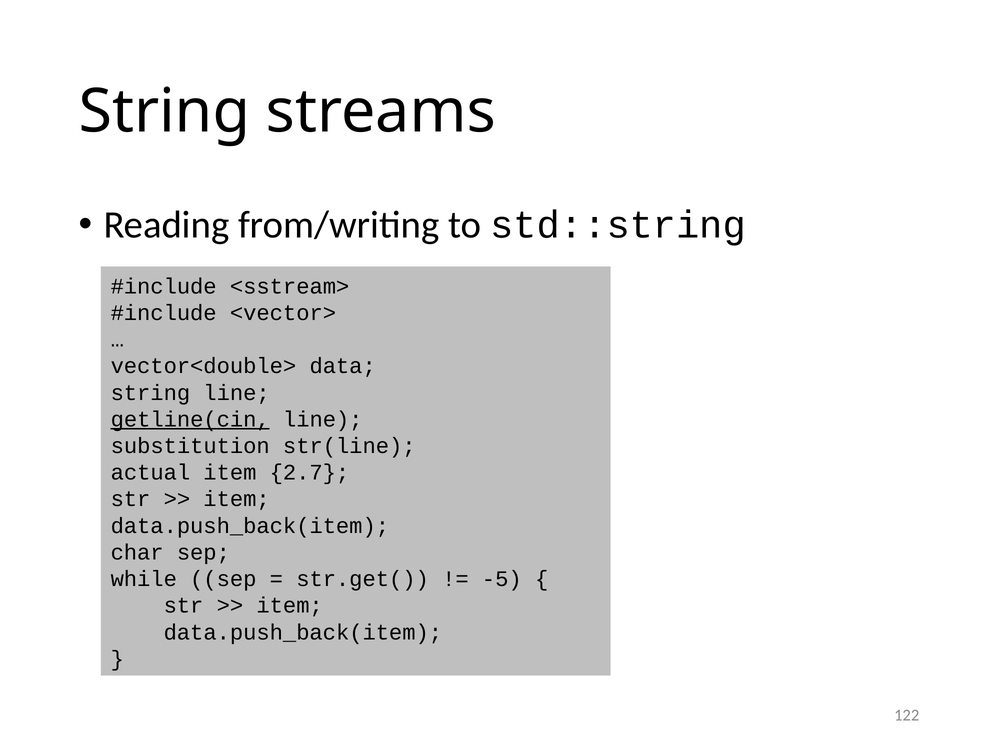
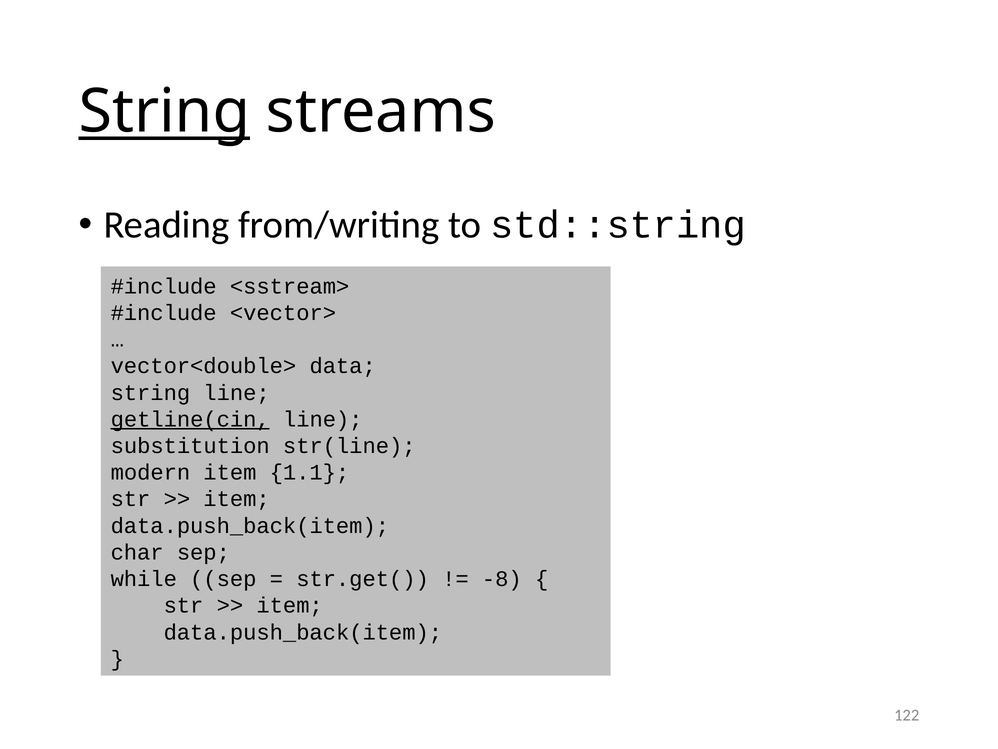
String underline: none -> present (164, 112)
actual: actual -> modern (150, 472)
2.7: 2.7 -> 1.1 (309, 472)
-5: -5 -> -8 (502, 579)
